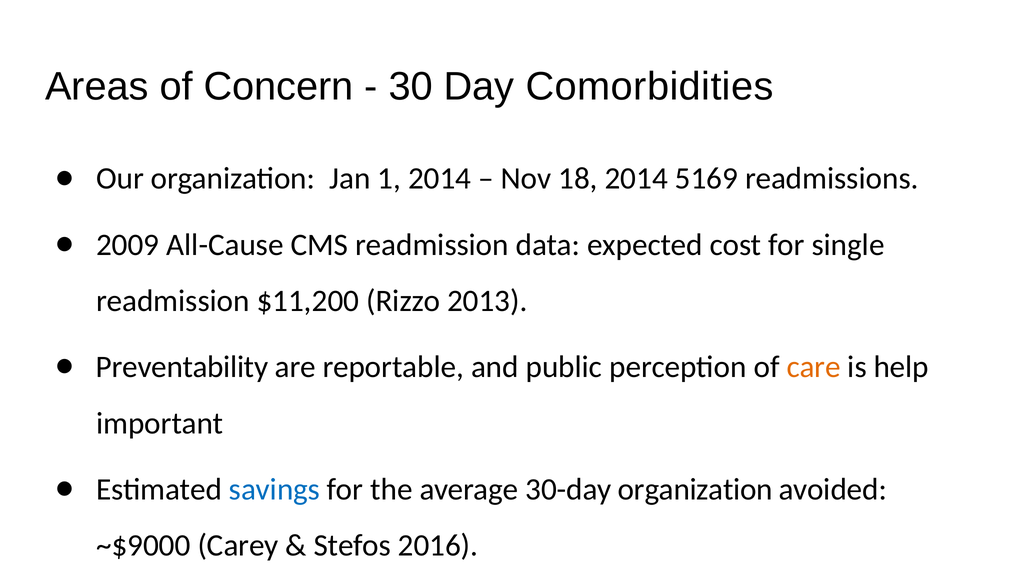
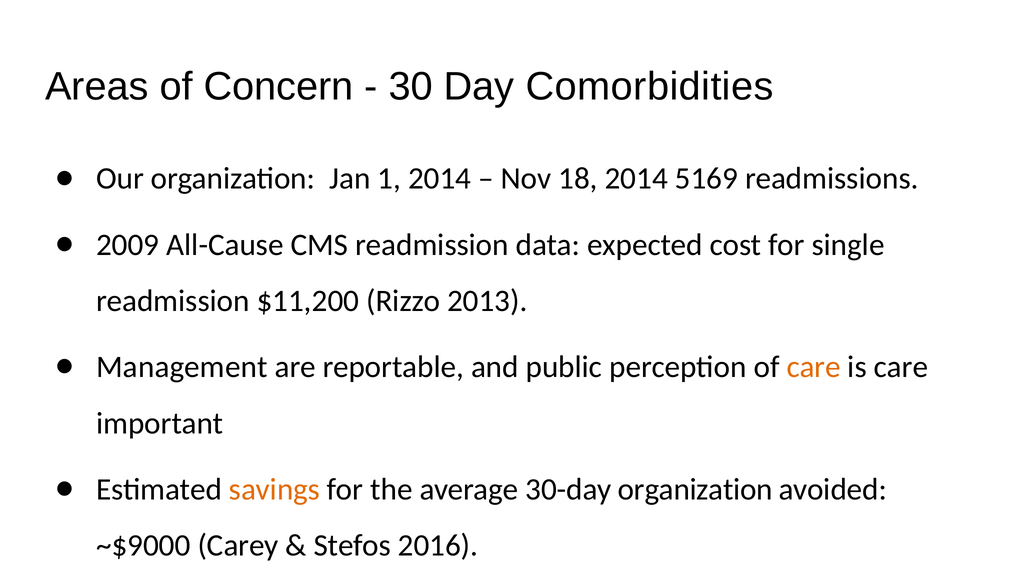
Preventability: Preventability -> Management (182, 367)
is help: help -> care (901, 367)
savings colour: blue -> orange (275, 489)
